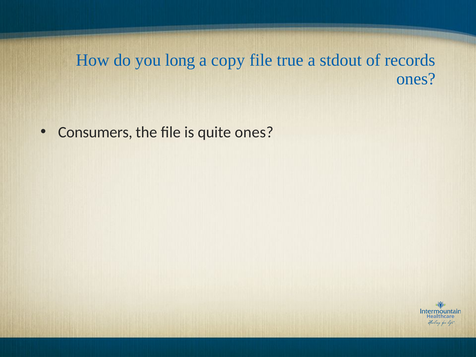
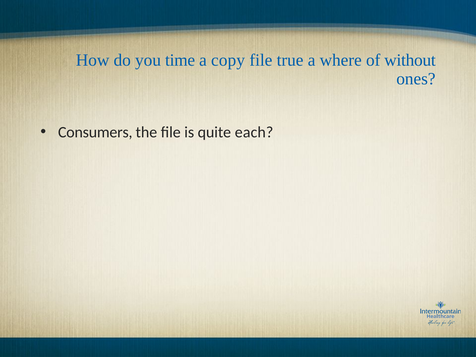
long: long -> time (180, 60)
stdout: stdout -> where (341, 60)
records: records -> without (410, 60)
quite ones: ones -> each (254, 132)
